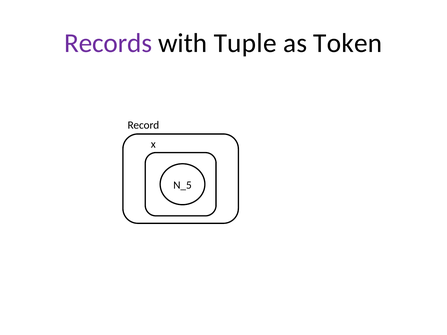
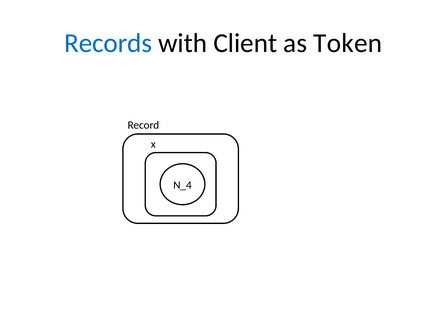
Records colour: purple -> blue (108, 43)
Tuple: Tuple -> Client (245, 43)
N_5: N_5 -> N_4 (182, 185)
